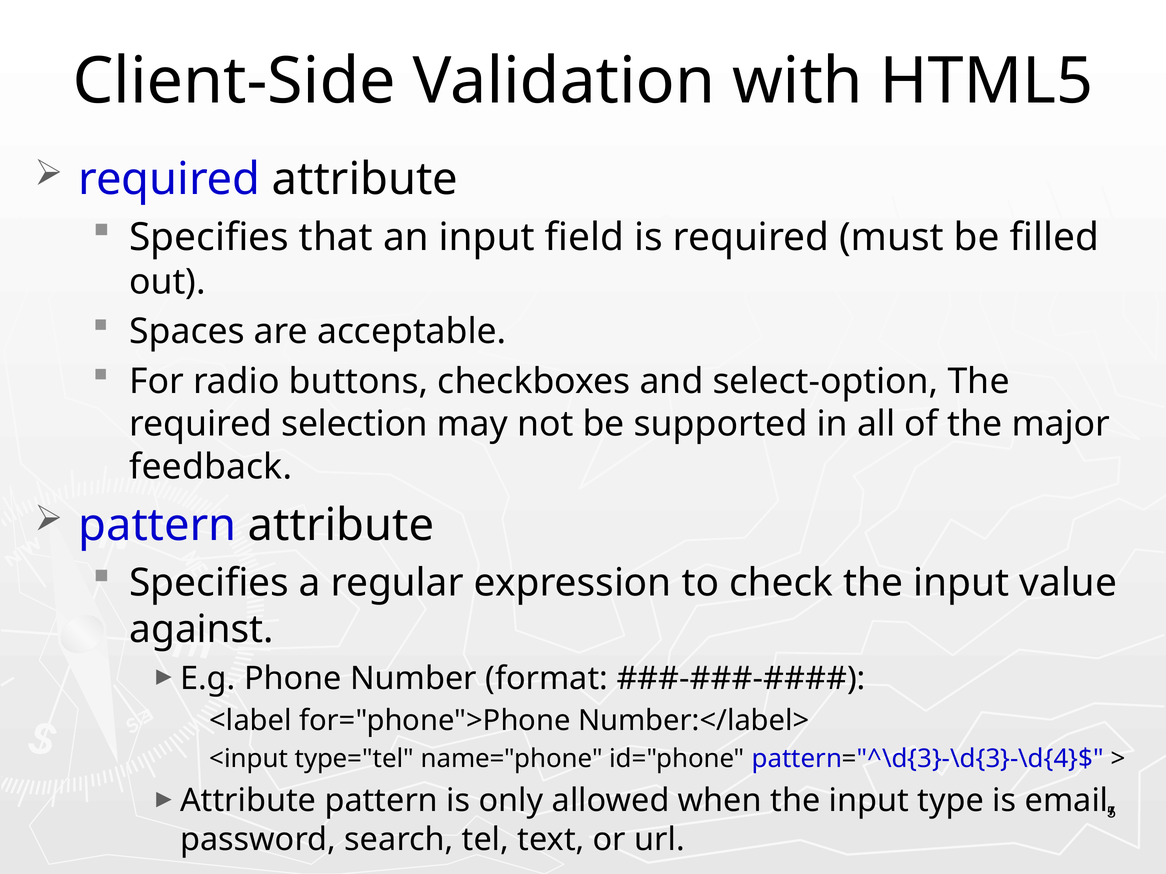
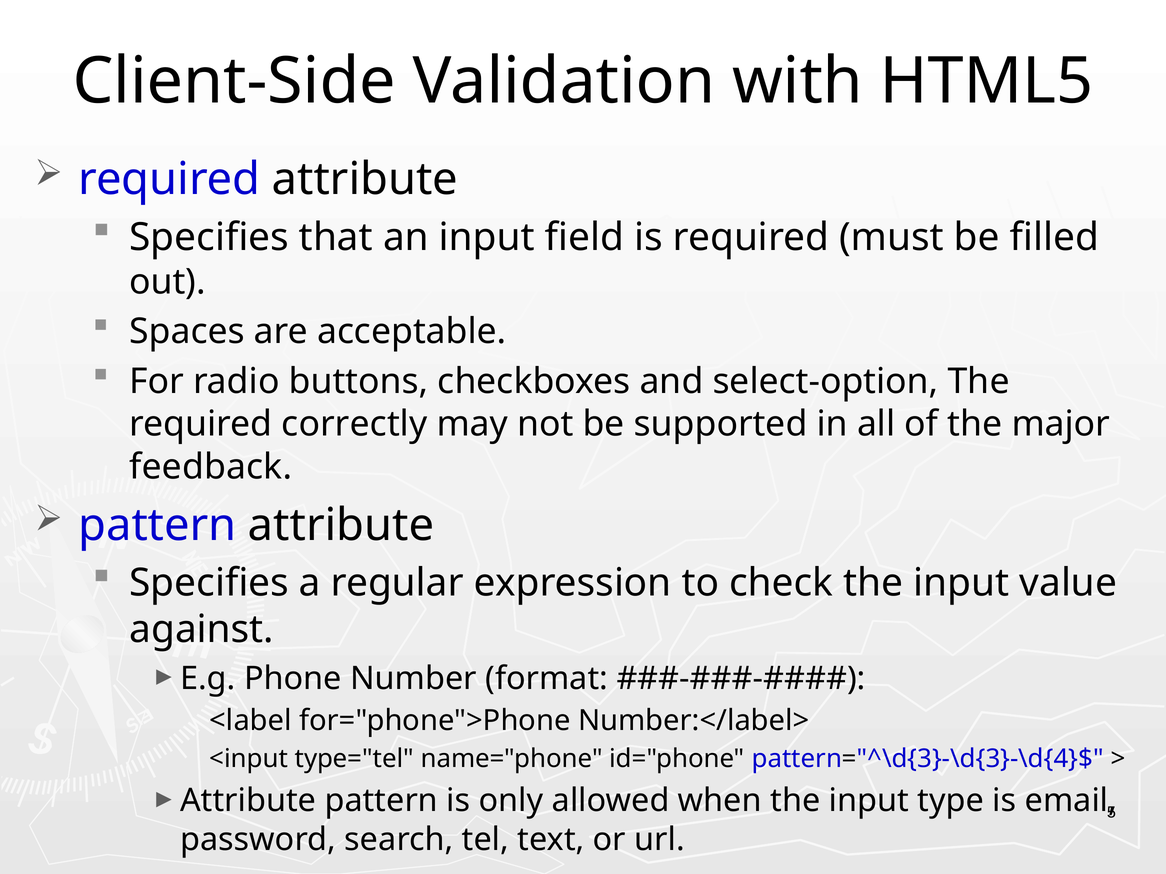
selection: selection -> correctly (354, 424)
